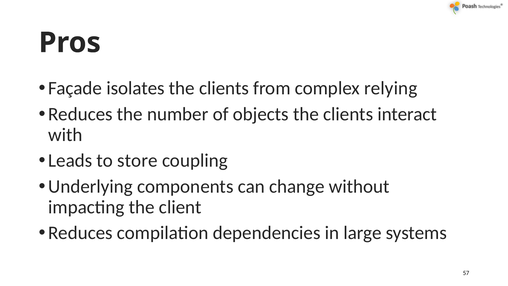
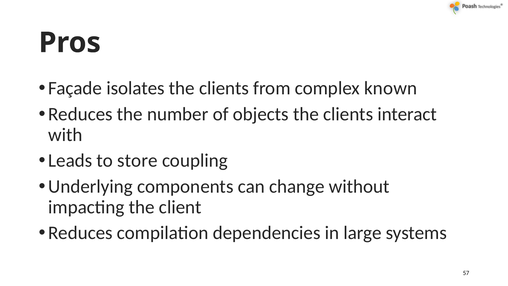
relying: relying -> known (391, 88)
